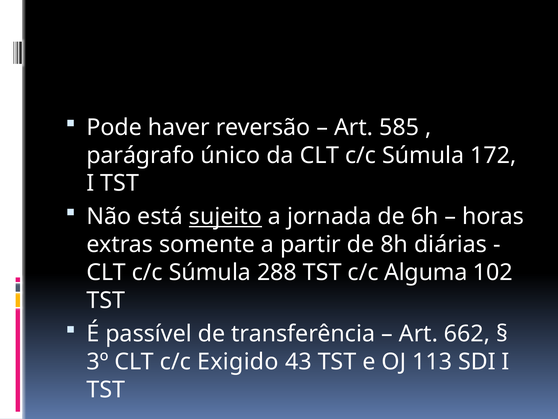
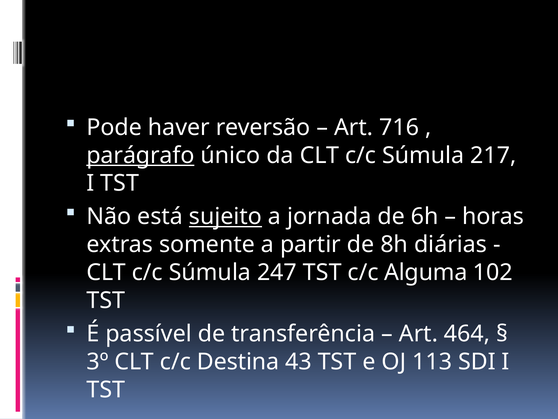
585: 585 -> 716 (399, 127)
parágrafo underline: none -> present (140, 155)
172: 172 -> 217 (493, 155)
288: 288 -> 247 (277, 272)
662: 662 -> 464 (467, 333)
Exigido: Exigido -> Destina (238, 361)
